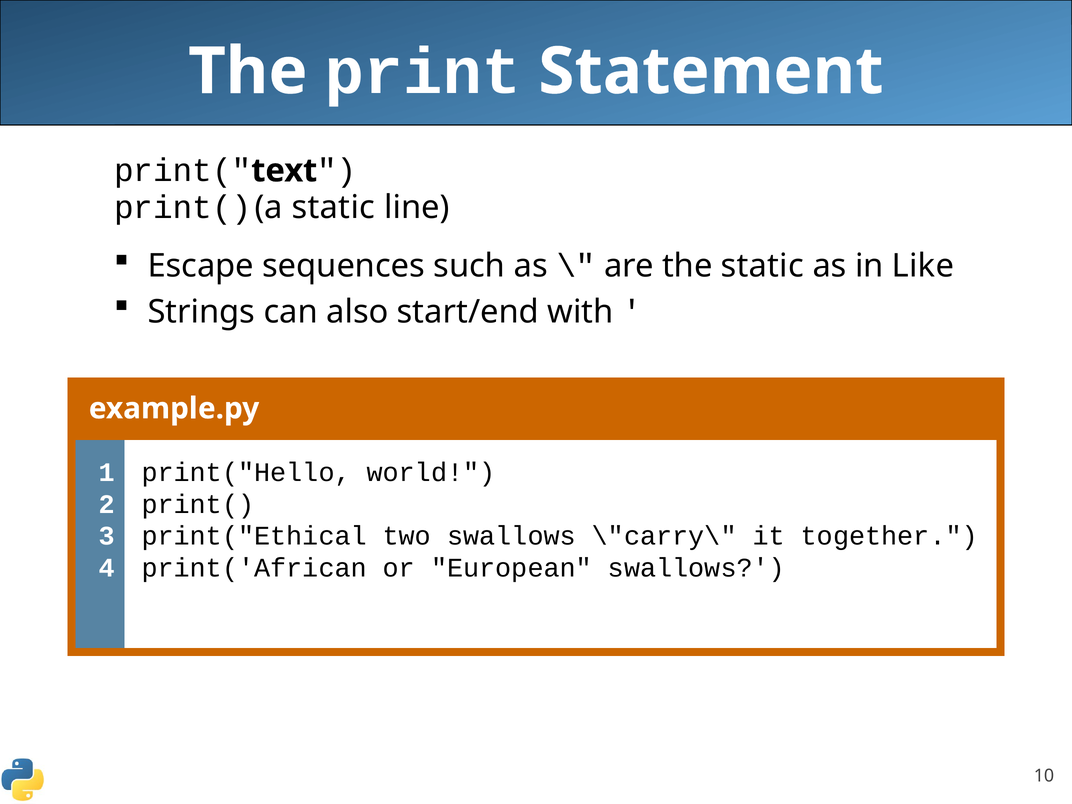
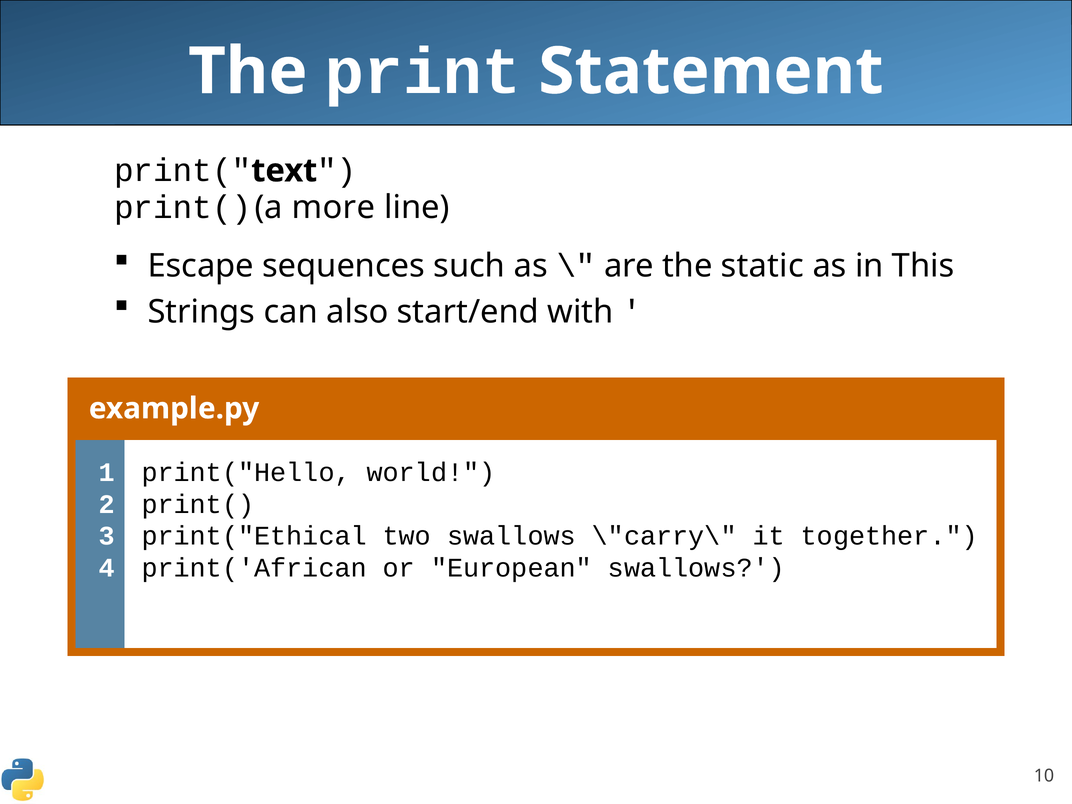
a static: static -> more (333, 207)
Like: Like -> This (923, 266)
